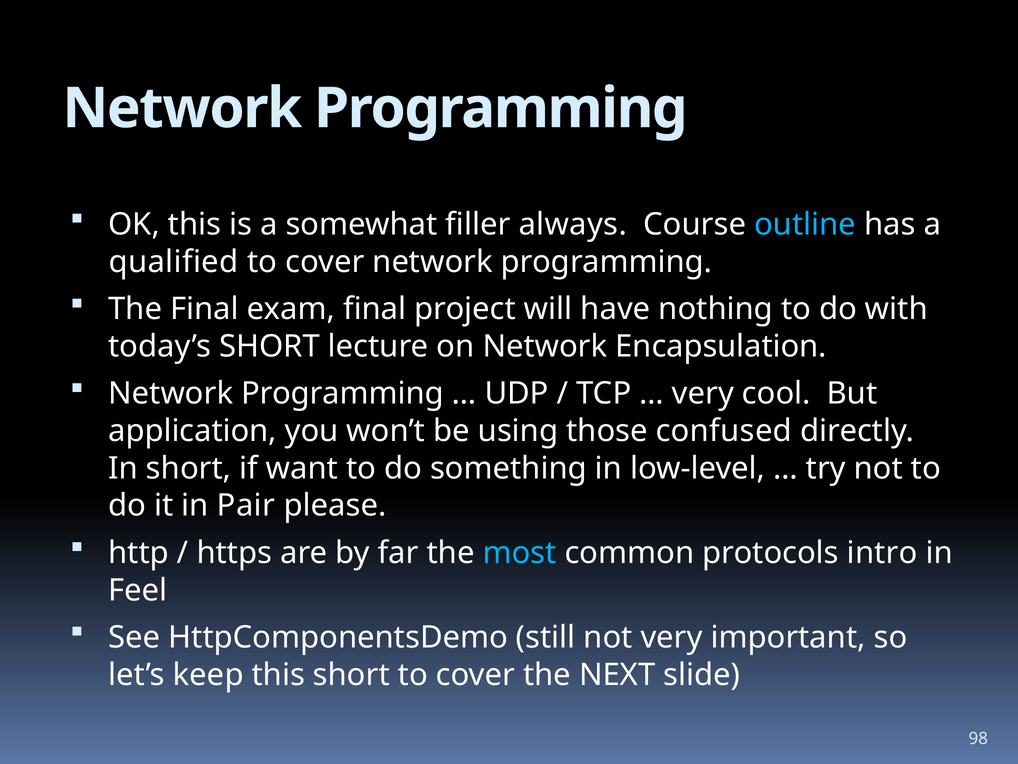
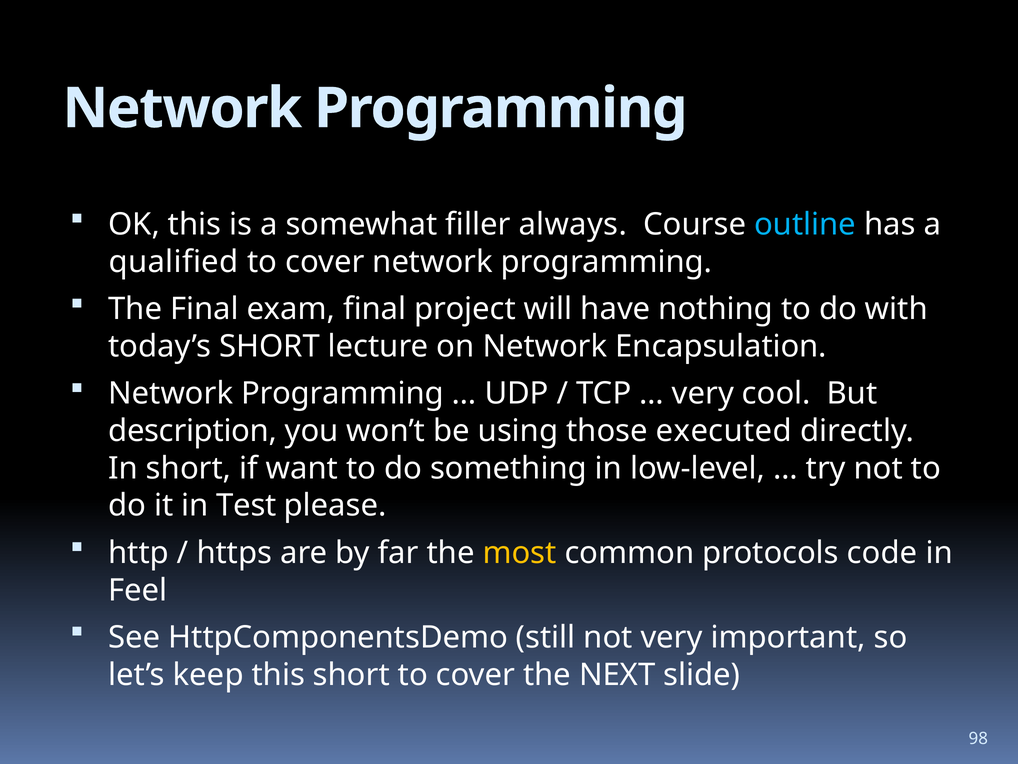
application: application -> description (193, 431)
confused: confused -> executed (724, 431)
Pair: Pair -> Test (246, 505)
most colour: light blue -> yellow (520, 553)
intro: intro -> code (882, 553)
